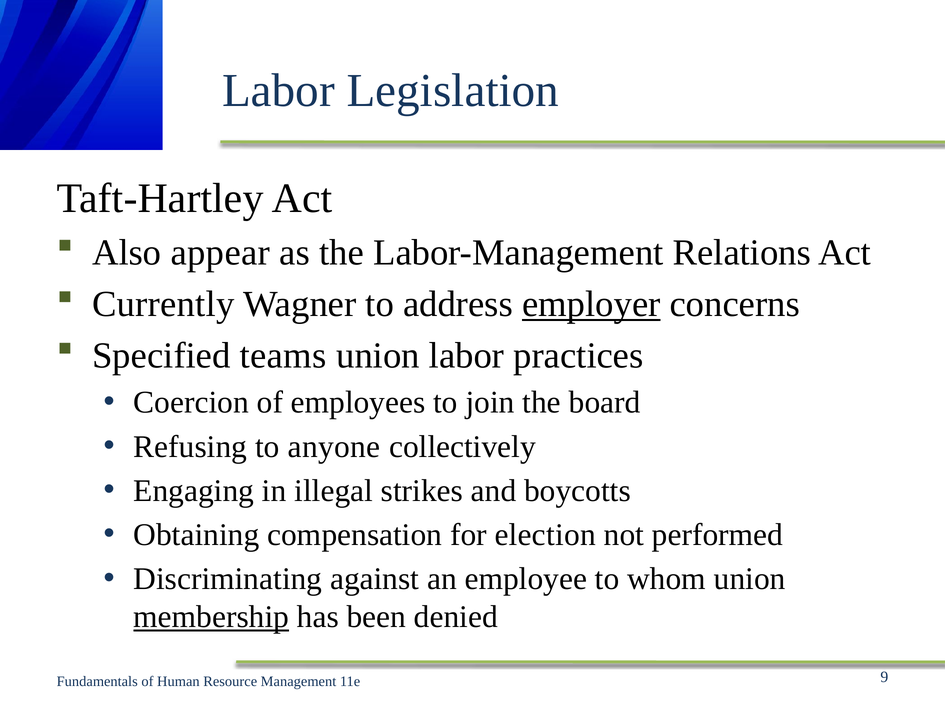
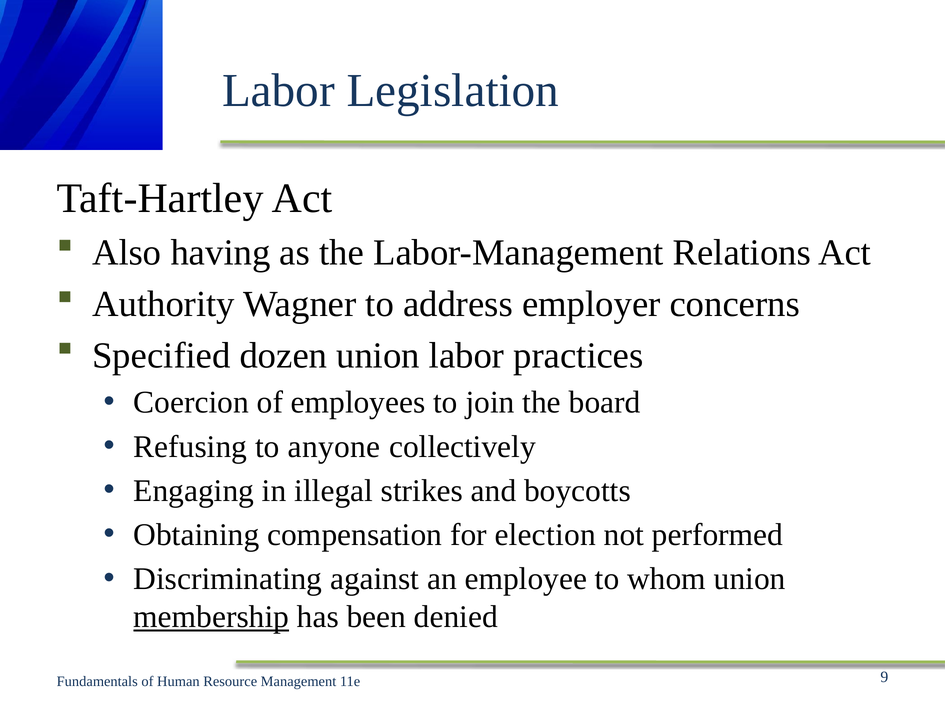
appear: appear -> having (220, 253)
Currently: Currently -> Authority (163, 304)
employer underline: present -> none (591, 304)
teams: teams -> dozen (283, 355)
